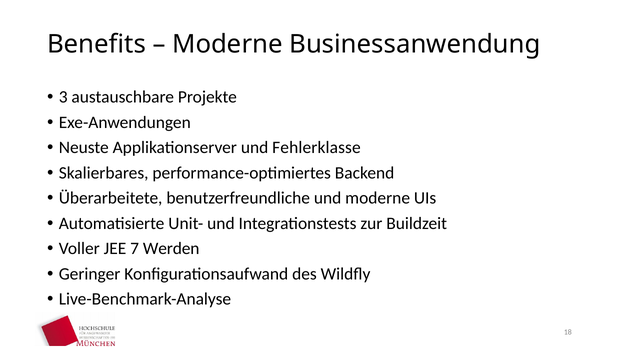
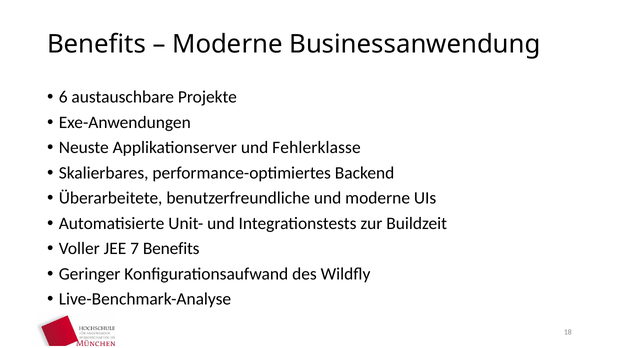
3: 3 -> 6 (63, 97)
7 Werden: Werden -> Benefits (171, 249)
